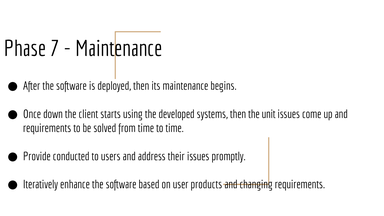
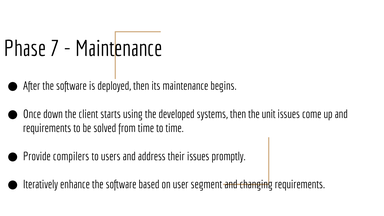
conducted: conducted -> compilers (71, 156)
products: products -> segment (206, 185)
